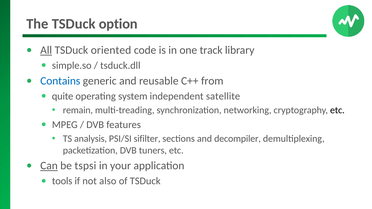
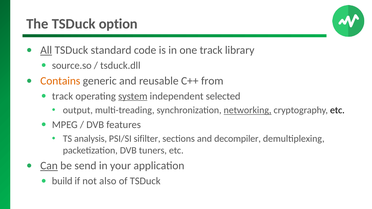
oriented: oriented -> standard (111, 50)
simple.so: simple.so -> source.so (72, 65)
Contains colour: blue -> orange (60, 81)
quite: quite -> track (63, 96)
system underline: none -> present (133, 96)
satellite: satellite -> selected (223, 96)
remain: remain -> output (78, 110)
networking underline: none -> present (248, 110)
tspsi: tspsi -> send (85, 166)
tools: tools -> build (62, 181)
